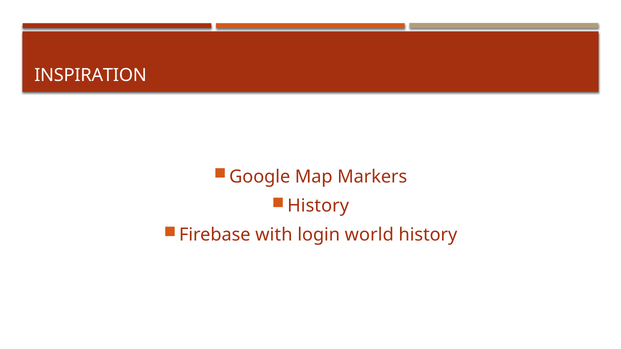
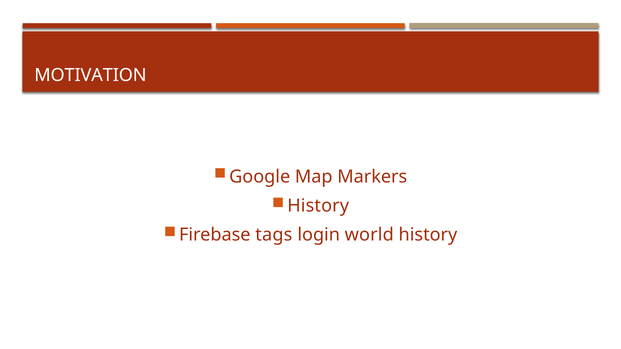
INSPIRATION: INSPIRATION -> MOTIVATION (90, 75)
with: with -> tags (274, 235)
